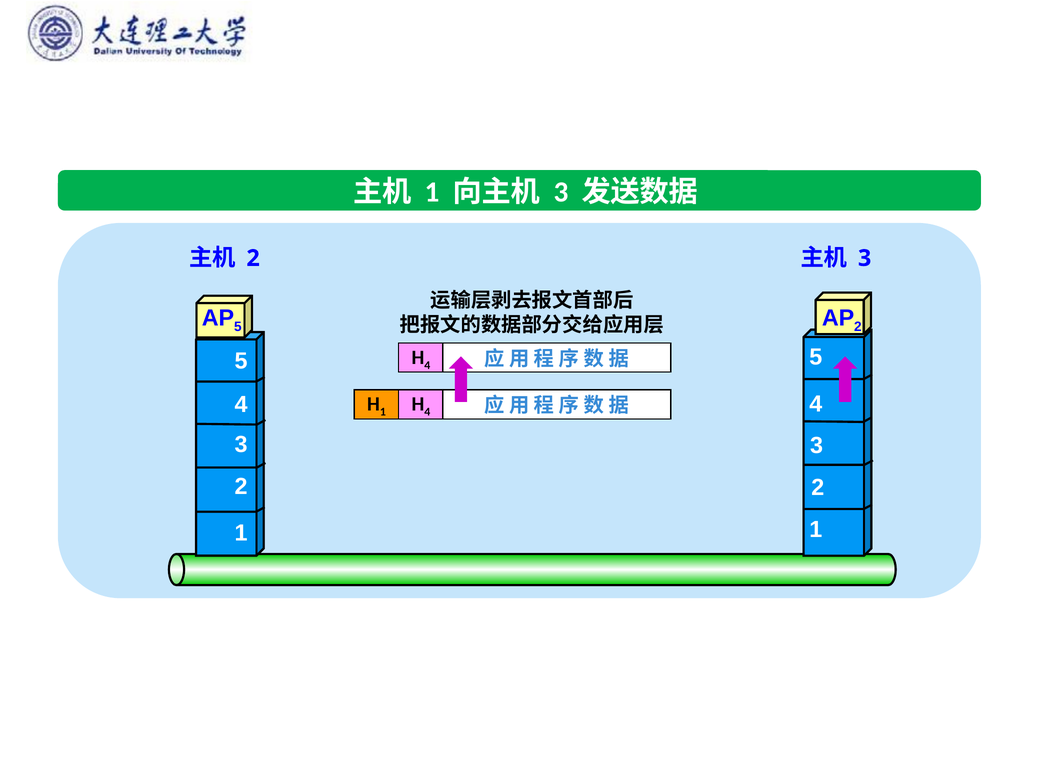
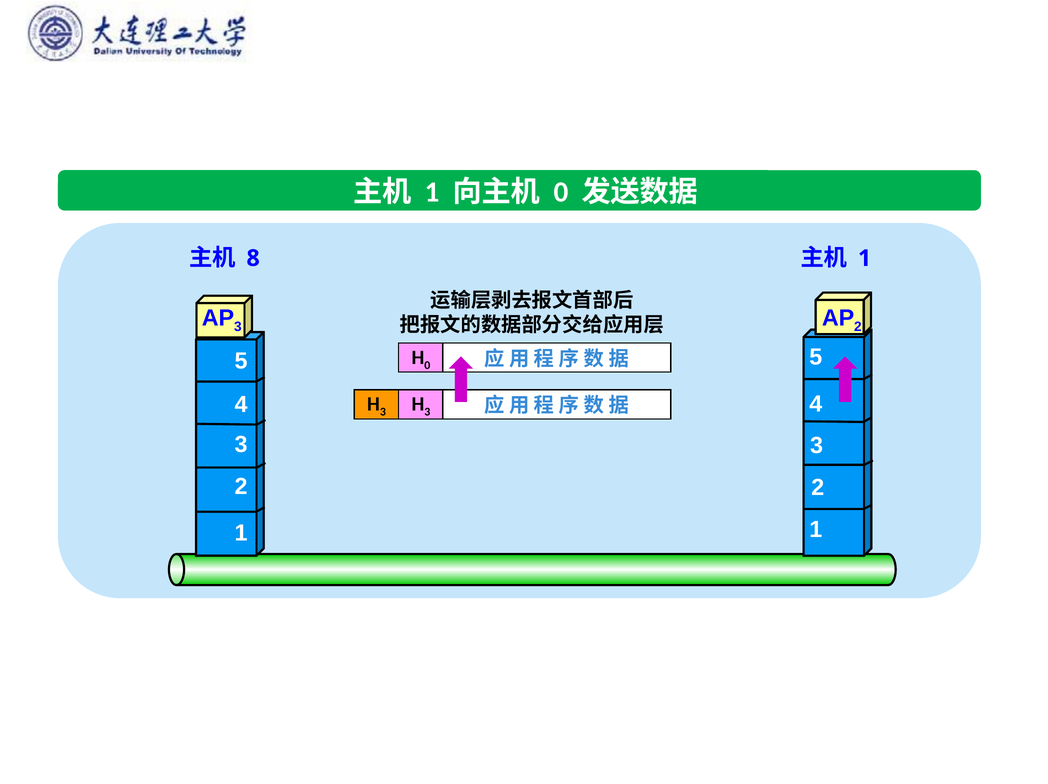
3: 3 -> 0 (561, 192)
2: 2 -> 8 (253, 258)
3: 3 -> 1 (865, 258)
5: 5 -> 3 (238, 327)
4: 4 -> 0 (427, 365)
1: 1 -> 3 (383, 412)
4: 4 -> 3 (427, 412)
